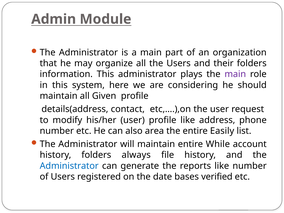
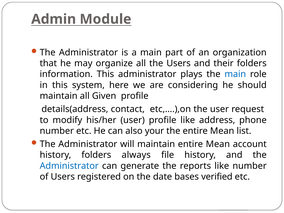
main colour: purple -> blue (235, 74)
area: area -> your (154, 131)
the entire Easily: Easily -> Mean (222, 131)
maintain entire While: While -> Mean (218, 144)
